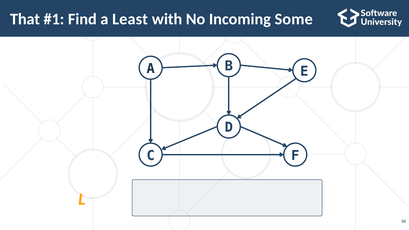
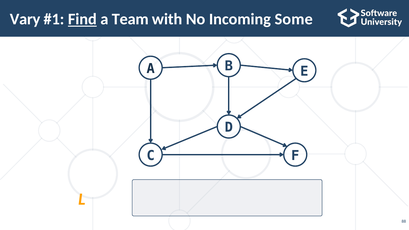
That: That -> Vary (25, 19)
Find underline: none -> present (82, 19)
Least: Least -> Team (130, 19)
